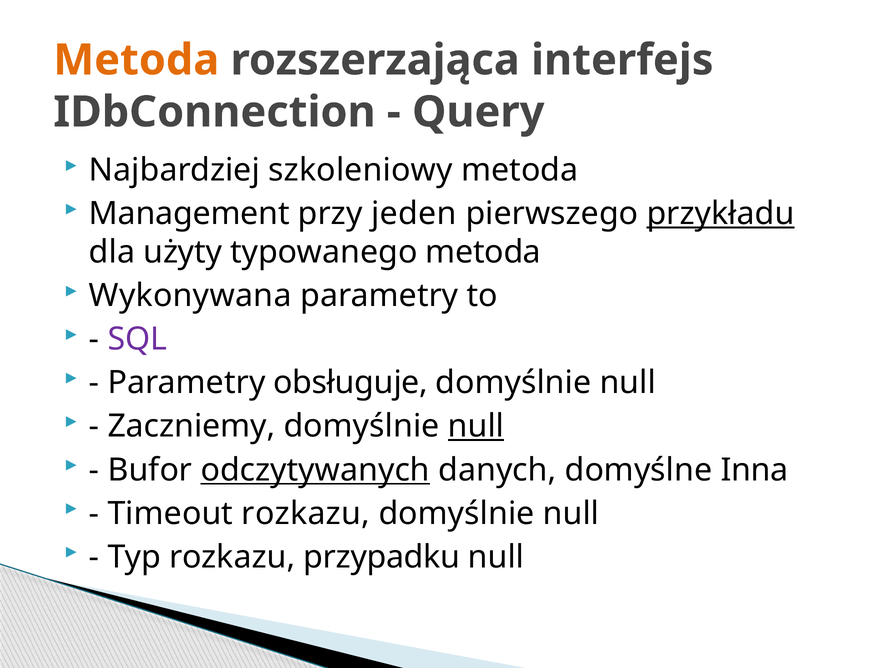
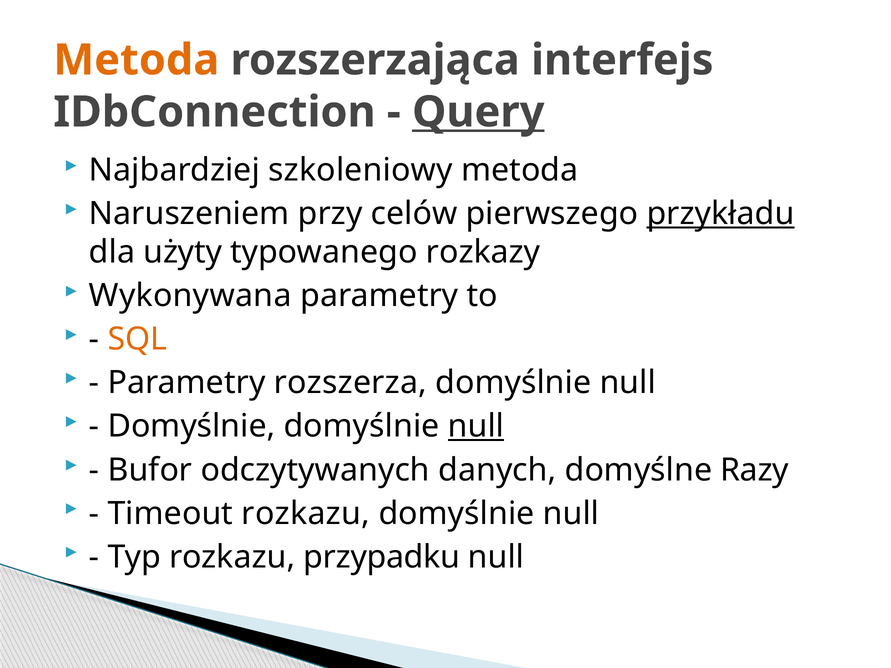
Query underline: none -> present (478, 112)
Management: Management -> Naruszeniem (189, 214)
jeden: jeden -> celów (414, 214)
typowanego metoda: metoda -> rozkazy (483, 252)
SQL colour: purple -> orange (137, 339)
obsługuje: obsługuje -> rozszerza (350, 383)
Zaczniemy: Zaczniemy -> Domyślnie (191, 427)
odczytywanych underline: present -> none (315, 470)
Inna: Inna -> Razy (755, 470)
